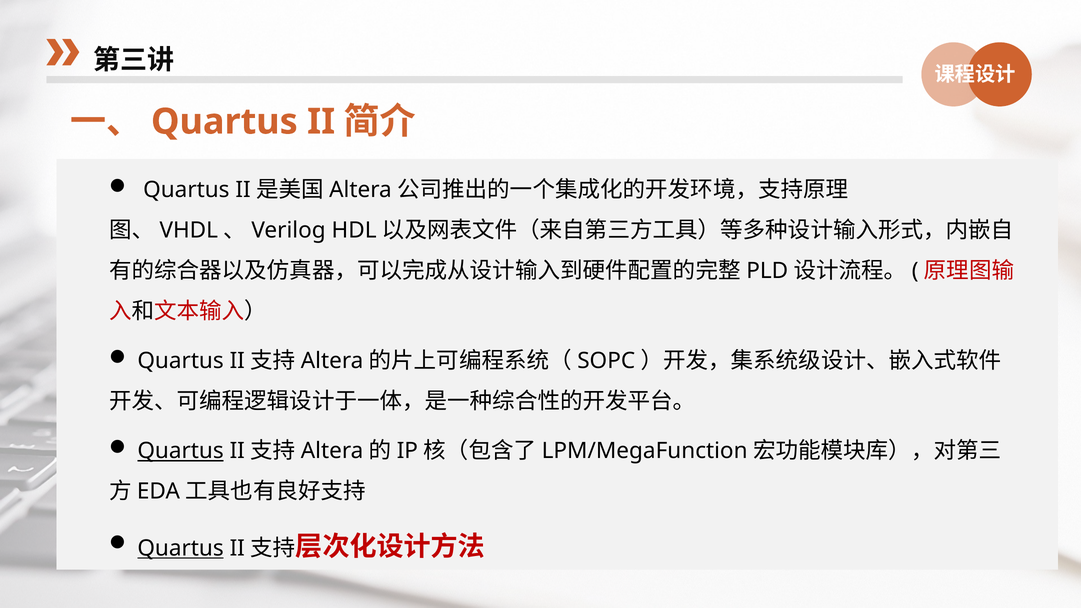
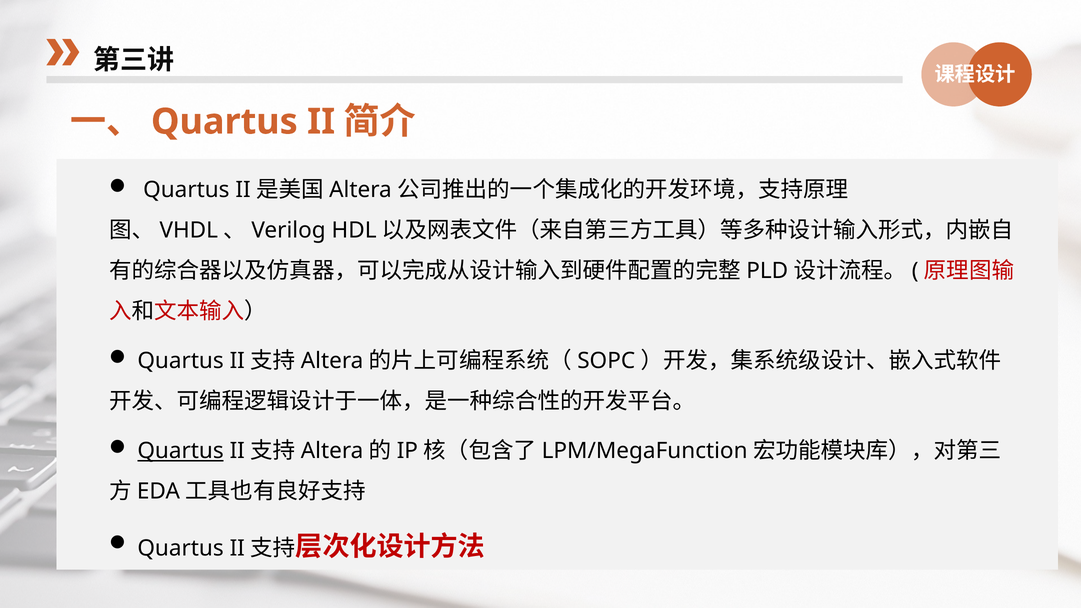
Quartus underline: present -> none (181, 548)
